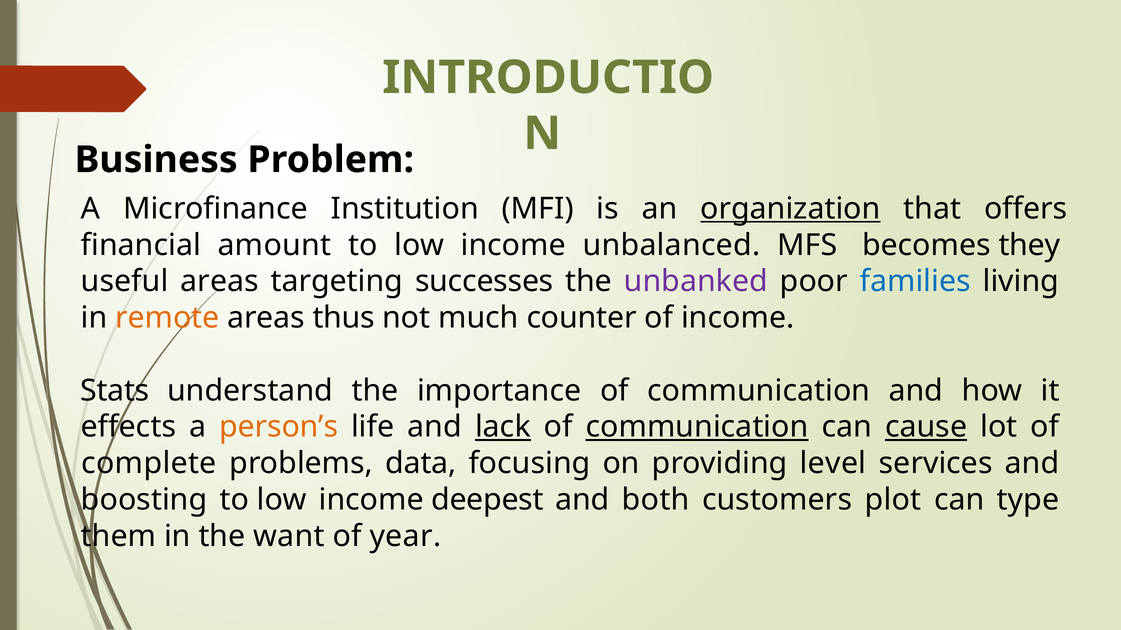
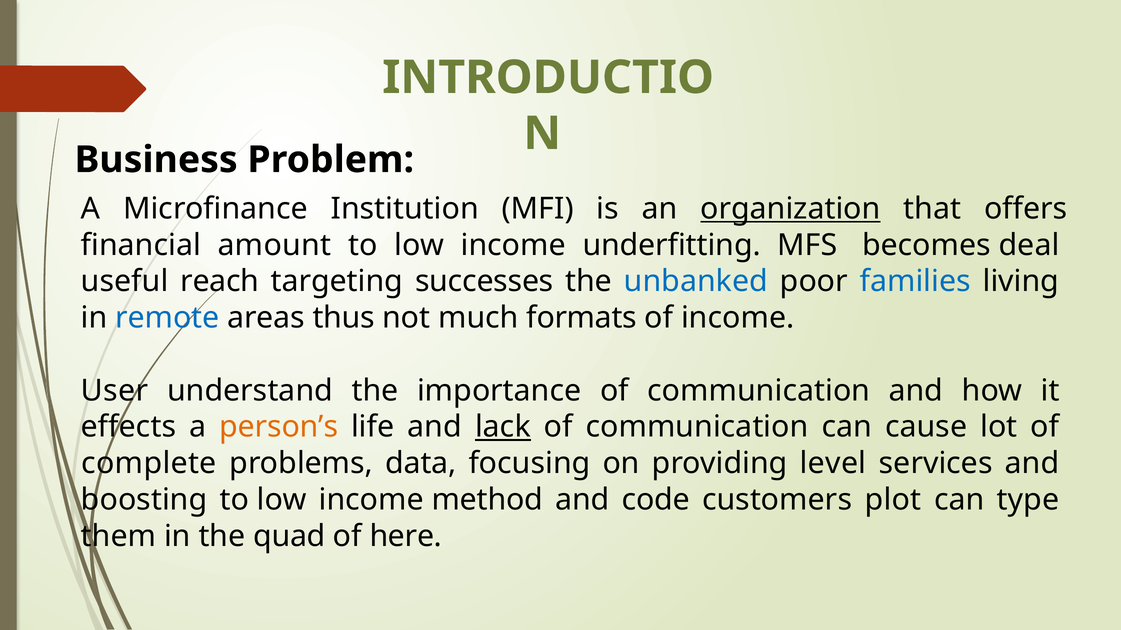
unbalanced: unbalanced -> underfitting (672, 245)
they: they -> deal (1029, 245)
useful areas: areas -> reach (220, 282)
unbanked colour: purple -> blue (696, 282)
remote colour: orange -> blue (167, 318)
counter: counter -> formats (582, 318)
Stats: Stats -> User (115, 391)
communication underline: present -> none (697, 427)
cause underline: present -> none (926, 427)
deepest: deepest -> method (487, 500)
both: both -> code (656, 500)
want: want -> quad (289, 537)
year: year -> here (406, 537)
